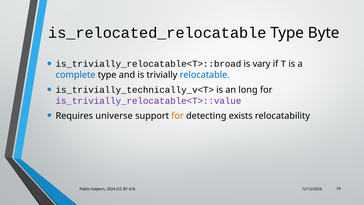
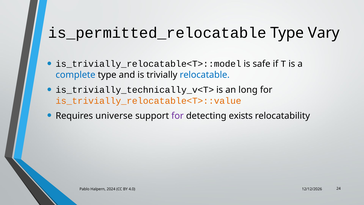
is_relocated_relocatable: is_relocated_relocatable -> is_permitted_relocatable (157, 33)
Byte: Byte -> Vary (324, 33)
is_trivially_relocatable<T>::broad: is_trivially_relocatable<T>::broad -> is_trivially_relocatable<T>::model (148, 64)
vary: vary -> safe (262, 64)
is_trivially_relocatable<T>::value colour: purple -> orange (148, 101)
for colour: orange -> purple (178, 116)
